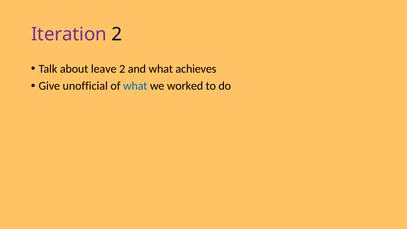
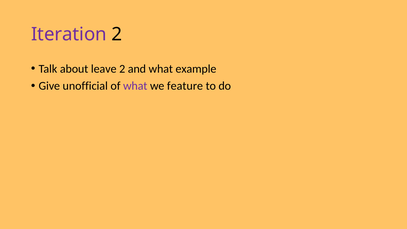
achieves: achieves -> example (196, 69)
what colour: blue -> purple (135, 86)
worked: worked -> feature (185, 86)
